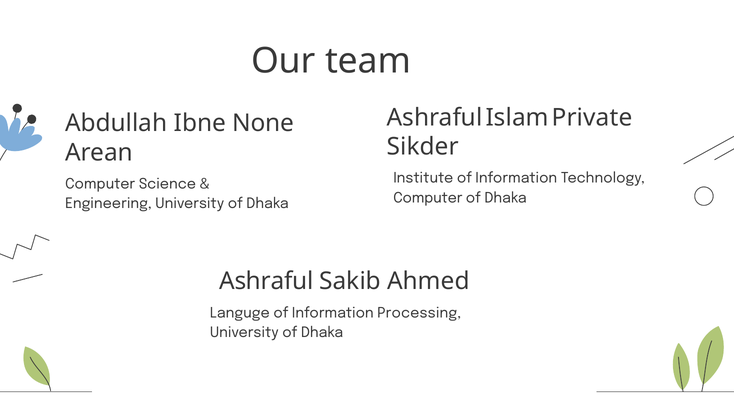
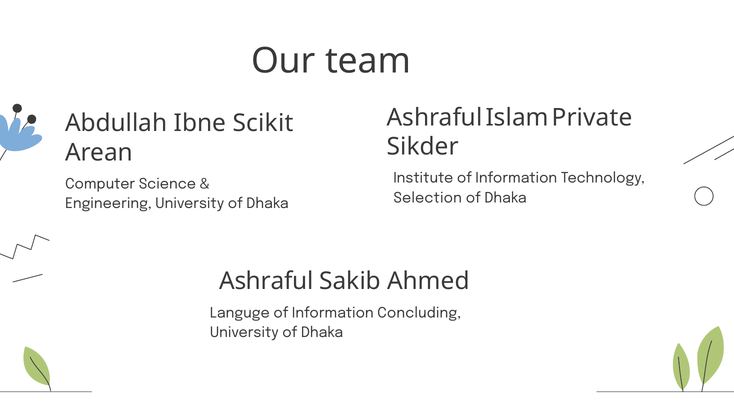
None: None -> Scikit (263, 123)
Computer: Computer -> Selection (428, 198)
Processing: Processing -> Concluding (419, 313)
